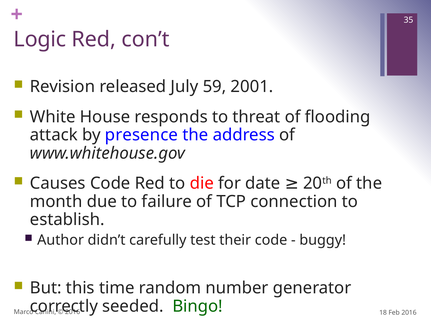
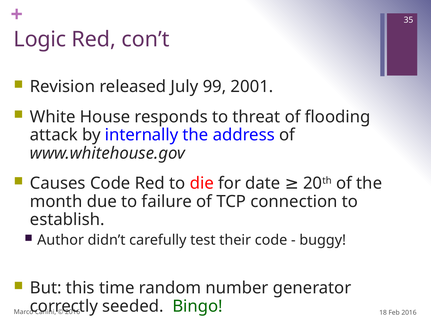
59: 59 -> 99 (215, 87)
presence: presence -> internally (142, 135)
